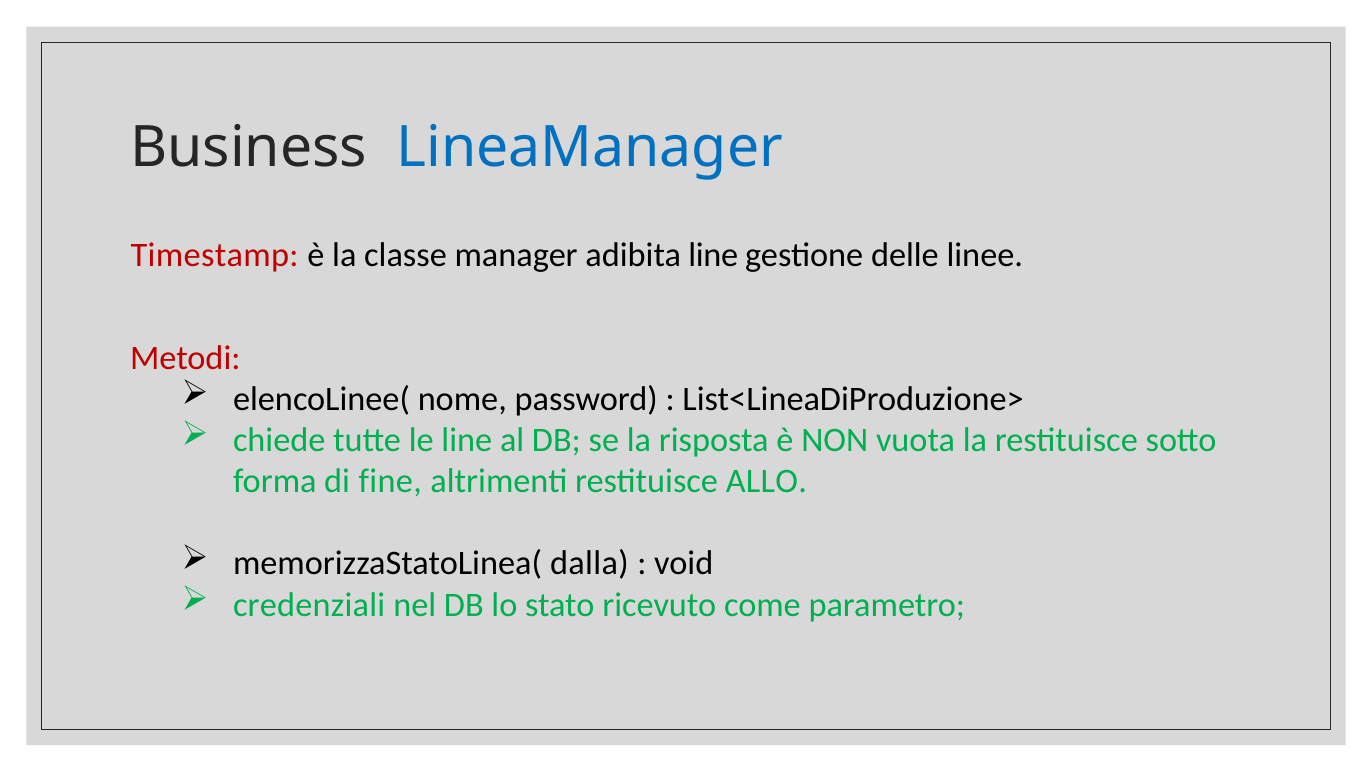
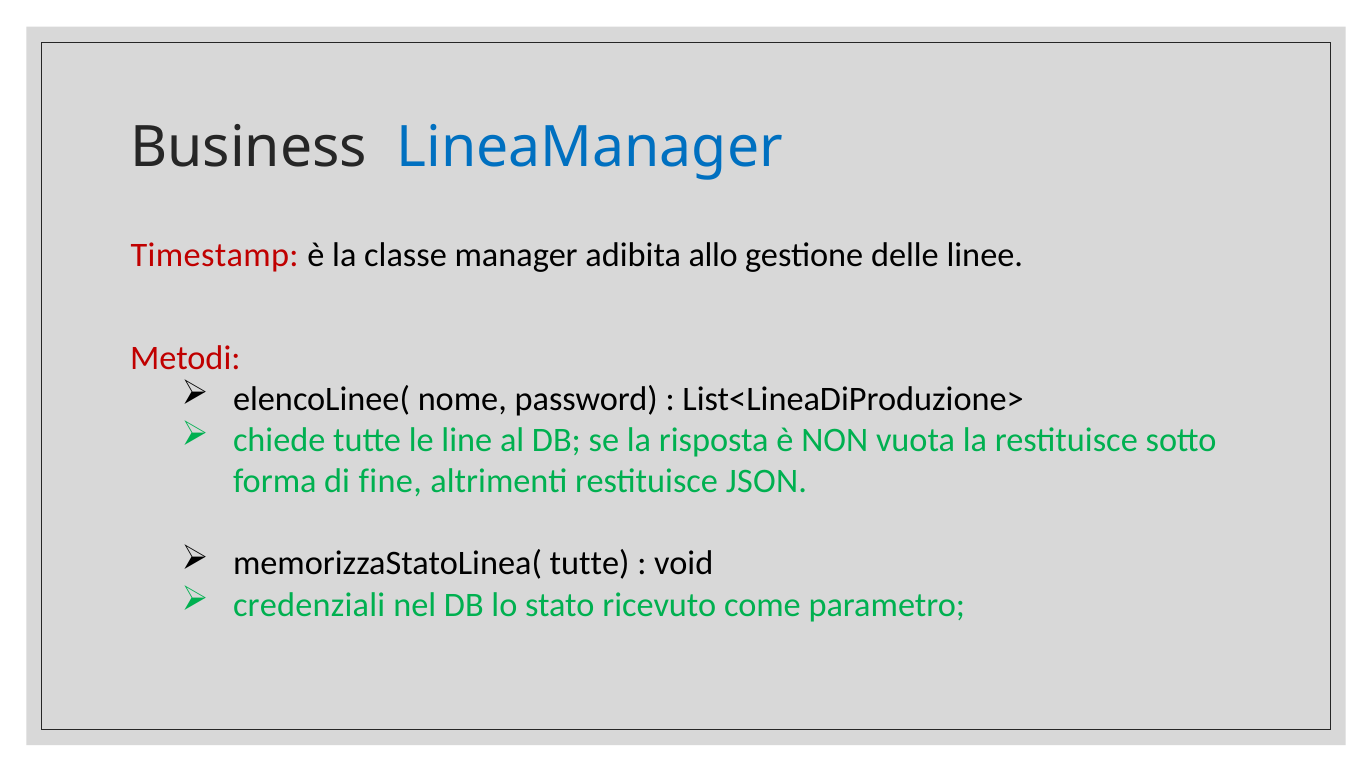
adibita line: line -> allo (713, 255)
ALLO: ALLO -> JSON (766, 481)
memorizzaStatoLinea( dalla: dalla -> tutte (590, 563)
